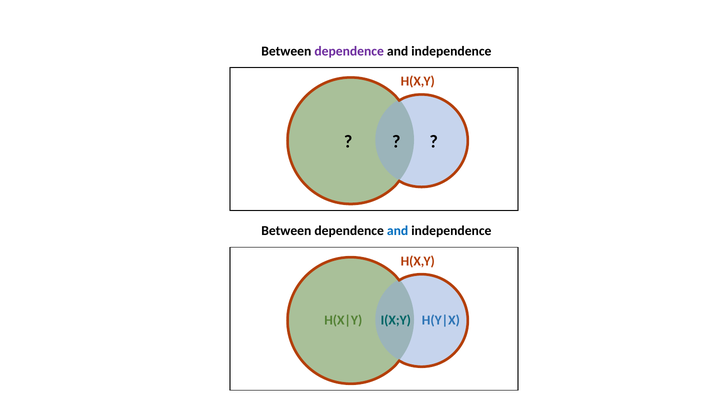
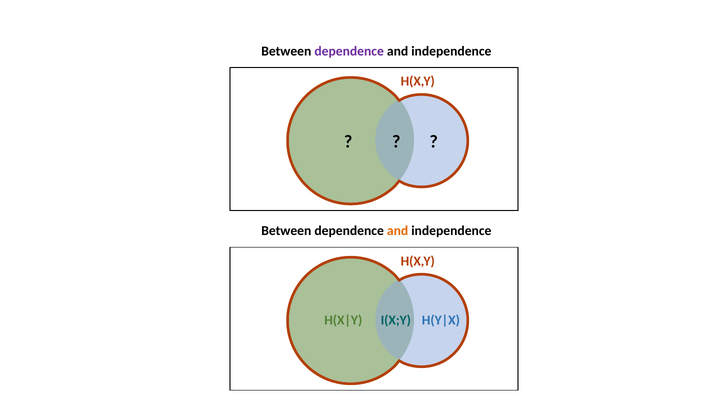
and colour: blue -> orange (398, 231)
